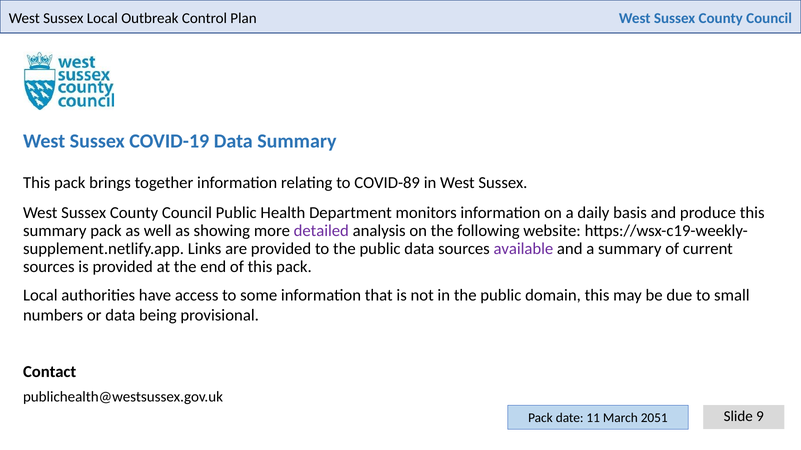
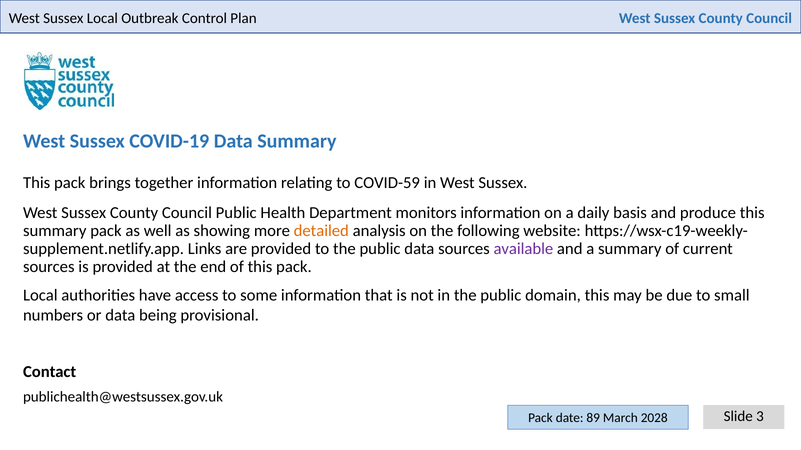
COVID-89: COVID-89 -> COVID-59 (387, 183)
detailed colour: purple -> orange (321, 231)
9: 9 -> 3 (760, 417)
11: 11 -> 89 (593, 419)
2051: 2051 -> 2028 (654, 419)
